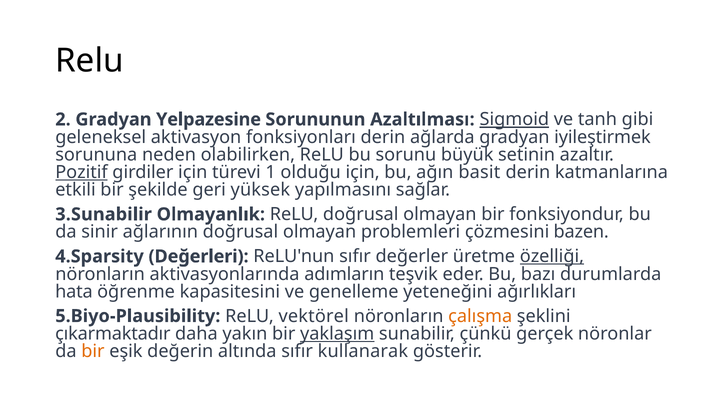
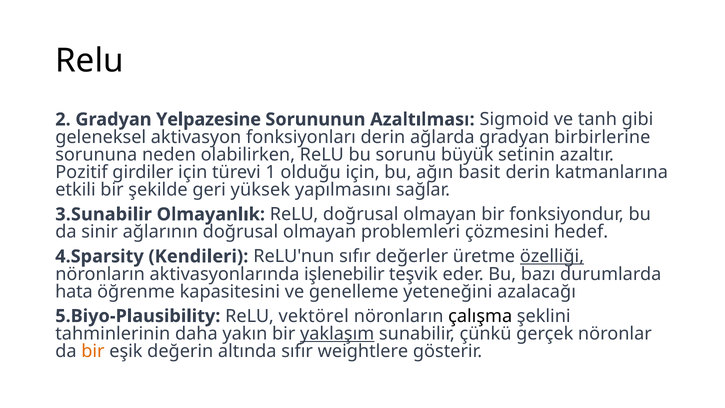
Sigmoid underline: present -> none (514, 119)
iyileştirmek: iyileştirmek -> birbirlerine (602, 137)
Pozitif underline: present -> none (81, 172)
bazen: bazen -> hedef (581, 232)
Değerleri: Değerleri -> Kendileri (198, 256)
adımların: adımların -> işlenebilir (344, 274)
ağırlıkları: ağırlıkları -> azalacağı (537, 292)
çalışma colour: orange -> black (480, 316)
çıkarmaktadır: çıkarmaktadır -> tahminlerinin (113, 334)
kullanarak: kullanarak -> weightlere (363, 351)
